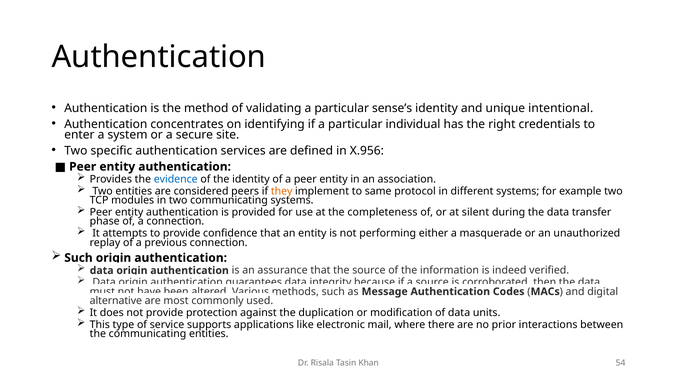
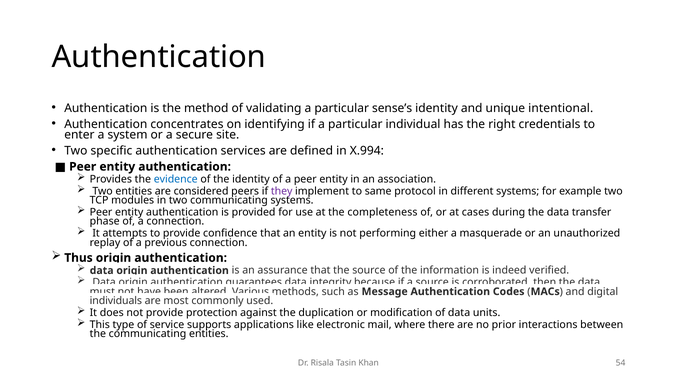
X.956: X.956 -> X.994 (367, 151)
they colour: orange -> purple (282, 191)
silent: silent -> cases (476, 212)
Such: Such -> Thus (78, 258)
alternative: alternative -> individuals (116, 301)
